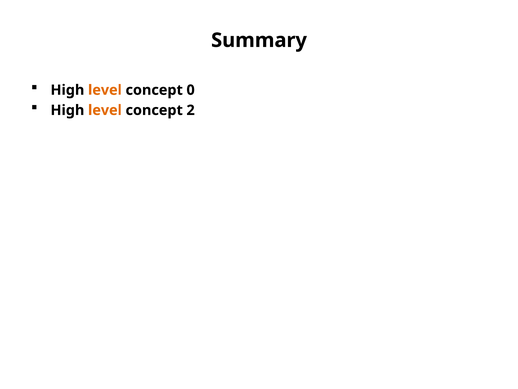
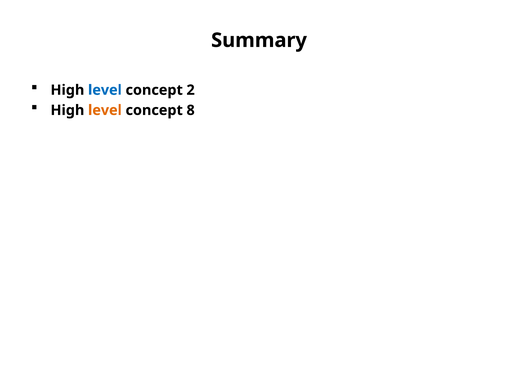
level colour: orange -> blue (105, 90)
0: 0 -> 2 (191, 90)
2: 2 -> 8 (191, 110)
